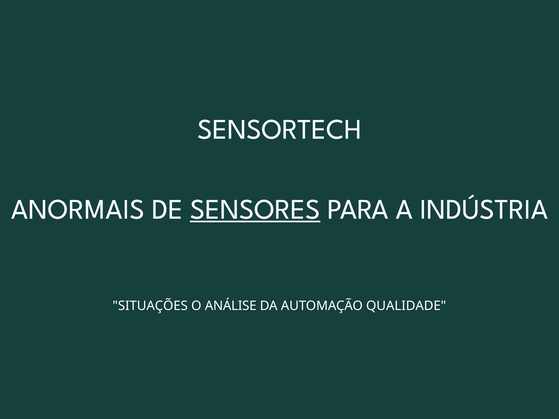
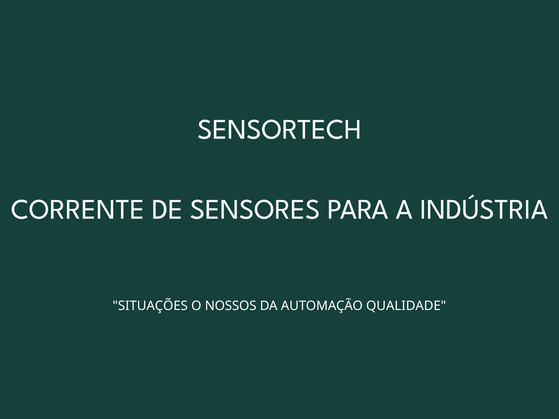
ANORMAIS: ANORMAIS -> CORRENTE (78, 209)
SENSORES underline: present -> none (255, 209)
ANÁLISE: ANÁLISE -> NOSSOS (231, 306)
